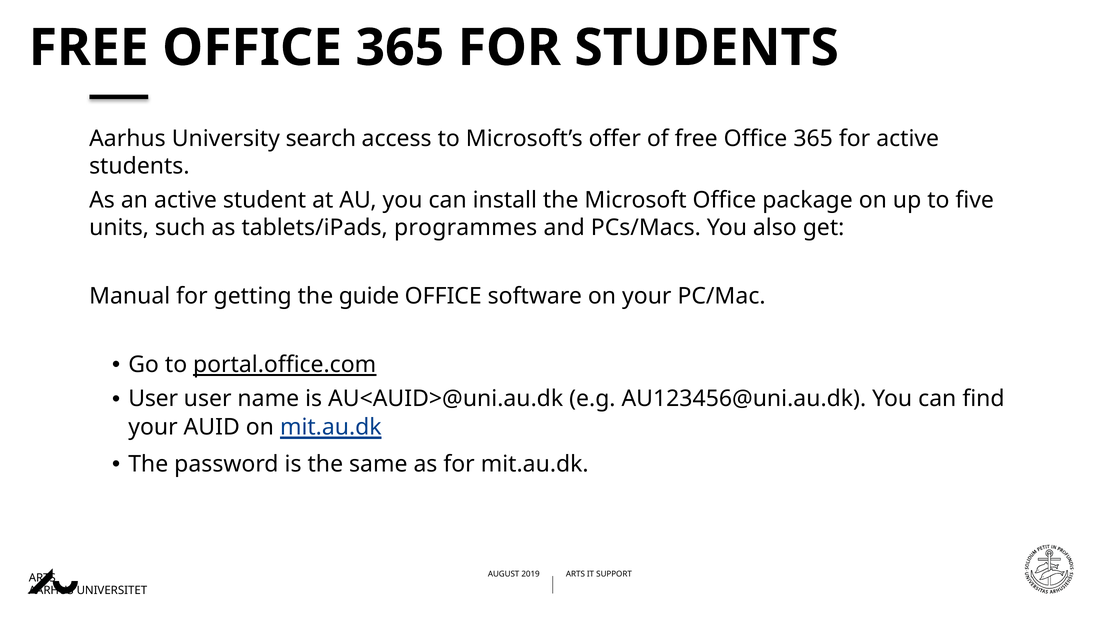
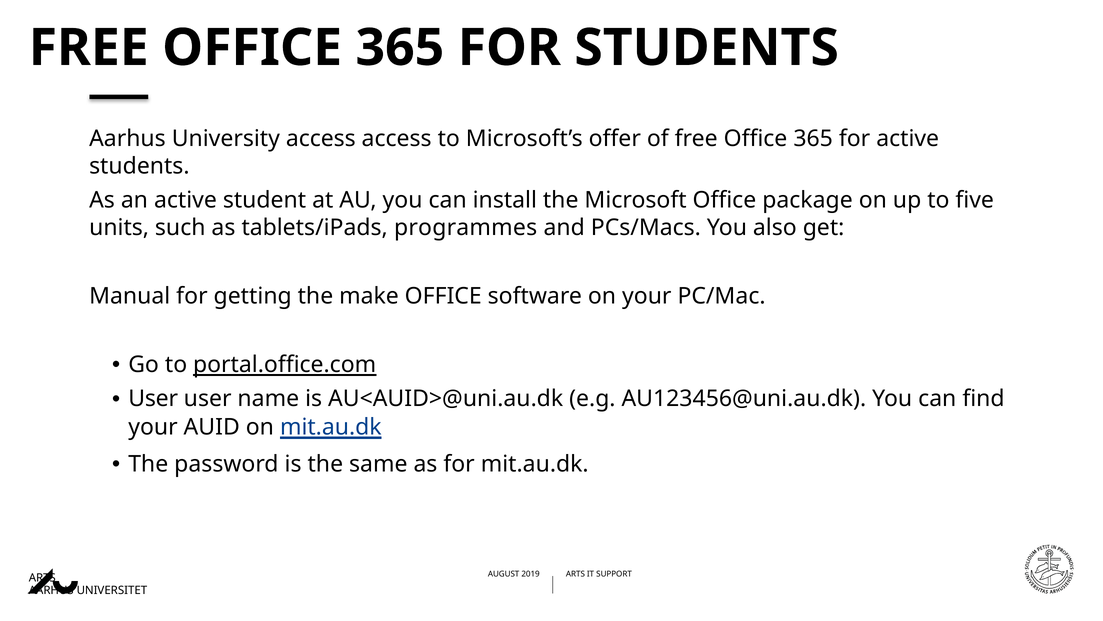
University search: search -> access (321, 139)
guide: guide -> make (369, 296)
